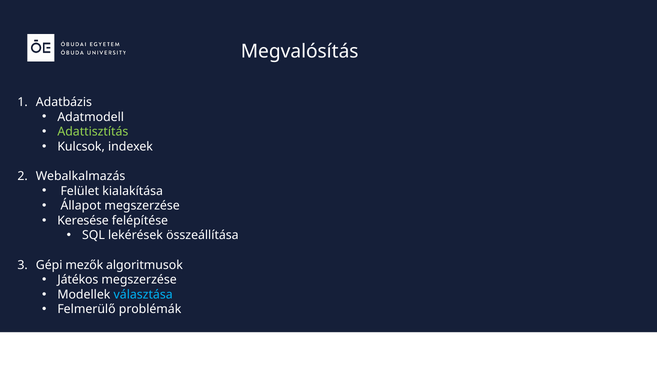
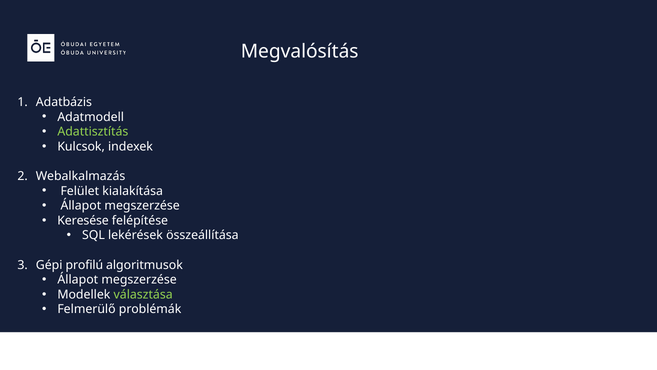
mezők: mezők -> profilú (84, 265)
Játékos: Játékos -> Állapot (78, 279)
választása colour: light blue -> light green (143, 294)
